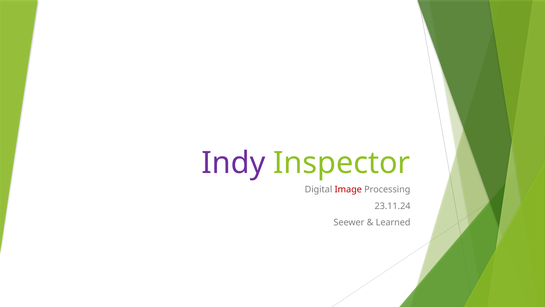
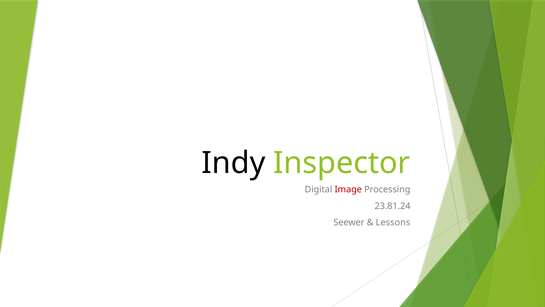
Indy colour: purple -> black (233, 163)
23.11.24: 23.11.24 -> 23.81.24 (393, 206)
Learned: Learned -> Lessons (393, 222)
